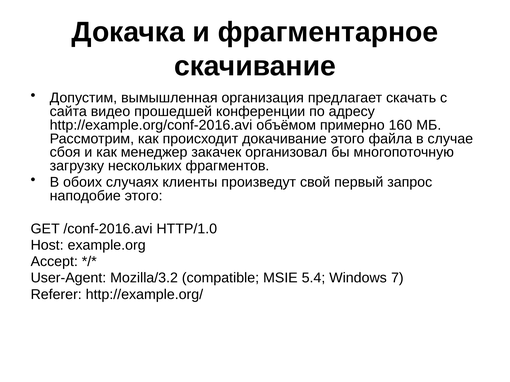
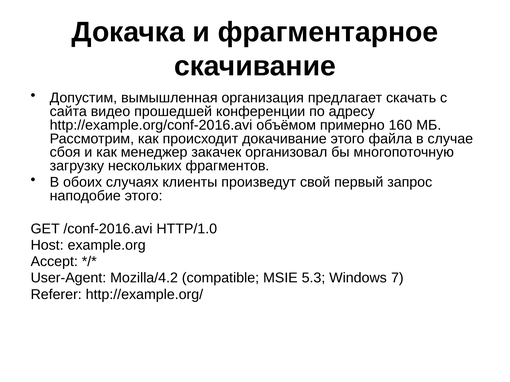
Mozilla/3.2: Mozilla/3.2 -> Mozilla/4.2 (144, 278)
5.4: 5.4 -> 5.3 (313, 278)
